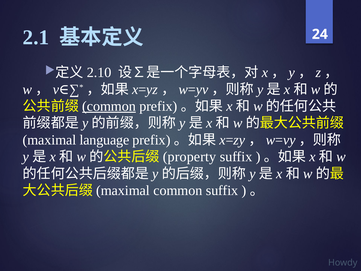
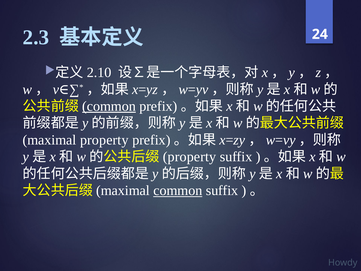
2.1: 2.1 -> 2.3 (36, 37)
language: language -> property (104, 140)
common underline: none -> present (178, 190)
